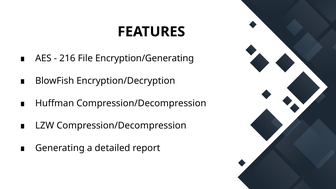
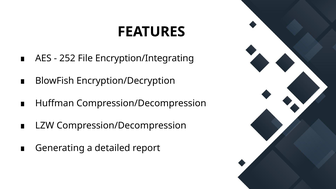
216: 216 -> 252 (67, 58)
Encryption/Generating: Encryption/Generating -> Encryption/Integrating (145, 58)
